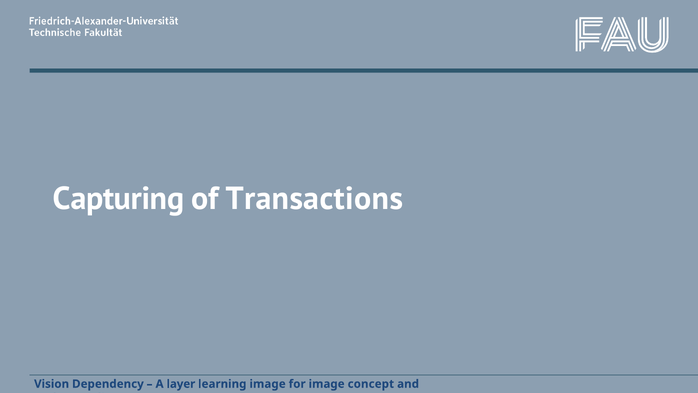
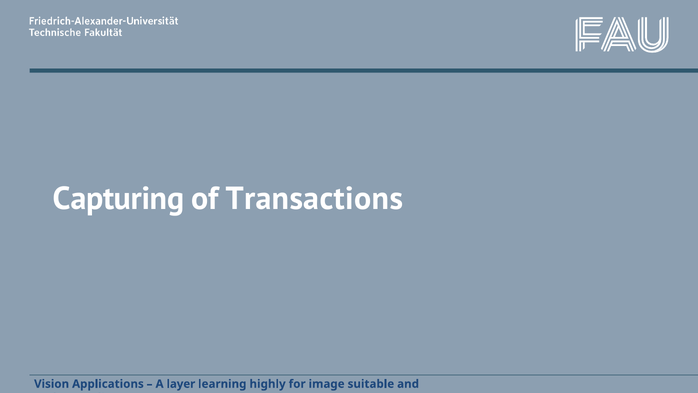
Dependency: Dependency -> Applications (108, 384)
learning image: image -> highly (268, 384)
concept: concept -> suitable (371, 384)
